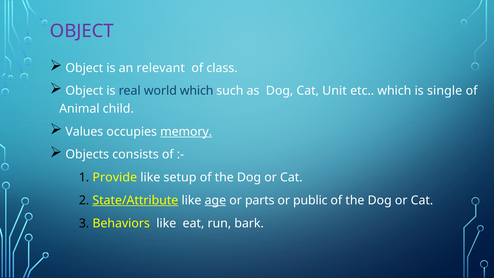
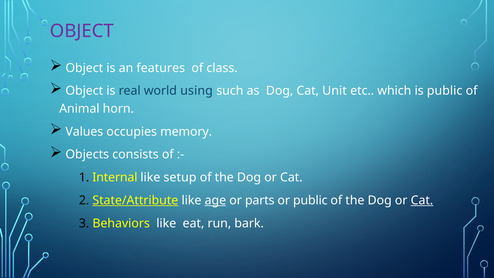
relevant: relevant -> features (161, 68)
world which: which -> using (197, 91)
is single: single -> public (445, 91)
child: child -> horn (118, 109)
memory underline: present -> none (186, 132)
Provide: Provide -> Internal (115, 177)
Cat underline: none -> present (422, 200)
